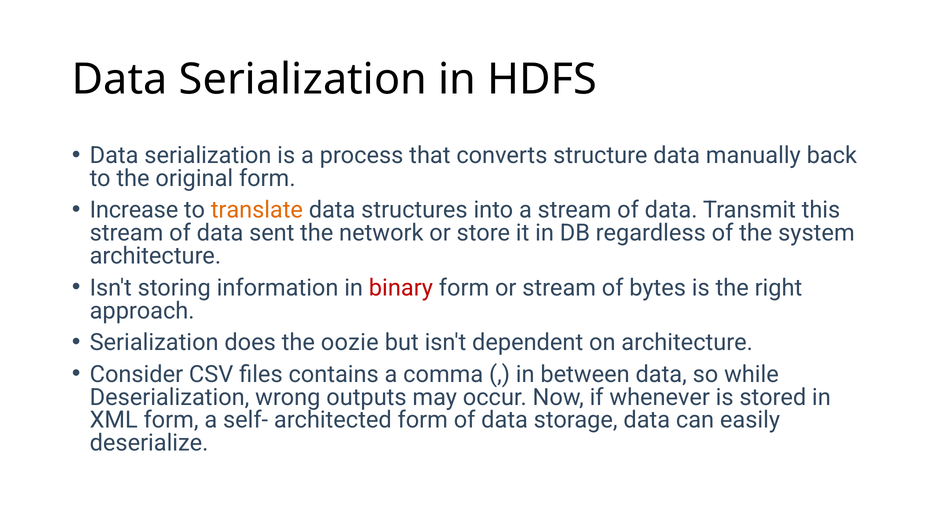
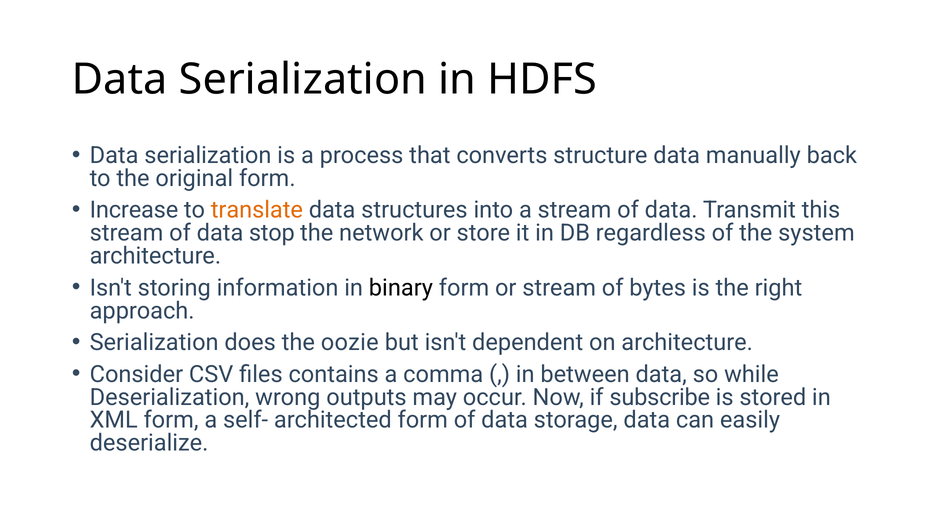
sent: sent -> stop (272, 233)
binary colour: red -> black (401, 288)
whenever: whenever -> subscribe (660, 397)
